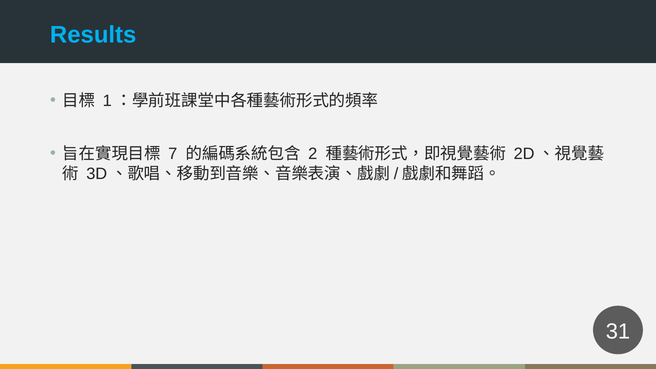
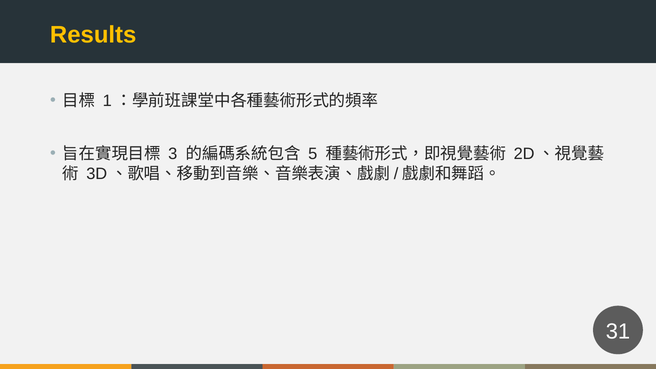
Results colour: light blue -> yellow (93, 35)
7: 7 -> 3 (173, 154)
2: 2 -> 5 (313, 154)
